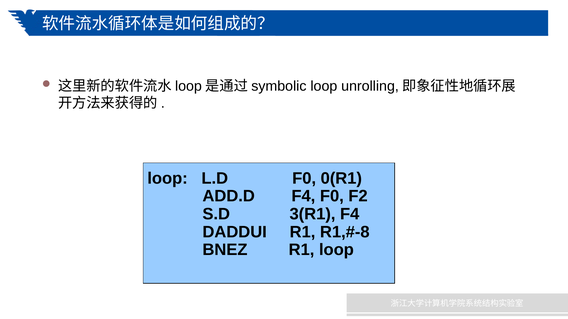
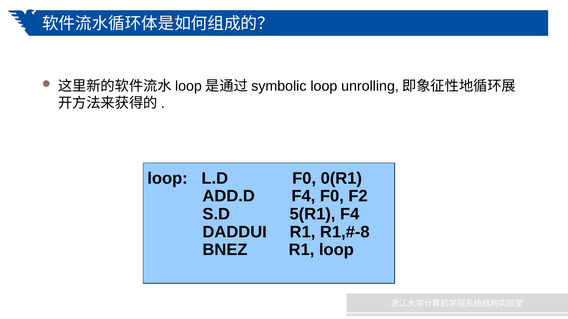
3(R1: 3(R1 -> 5(R1 (312, 214)
